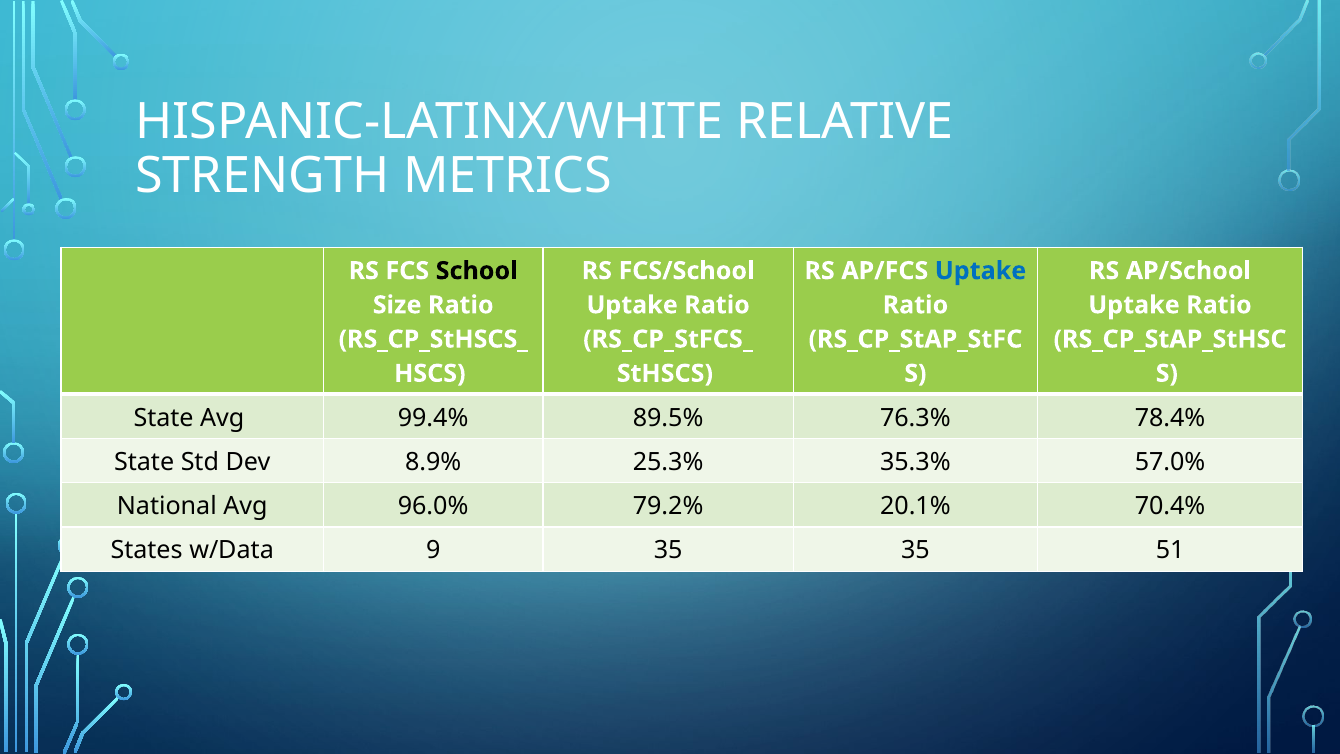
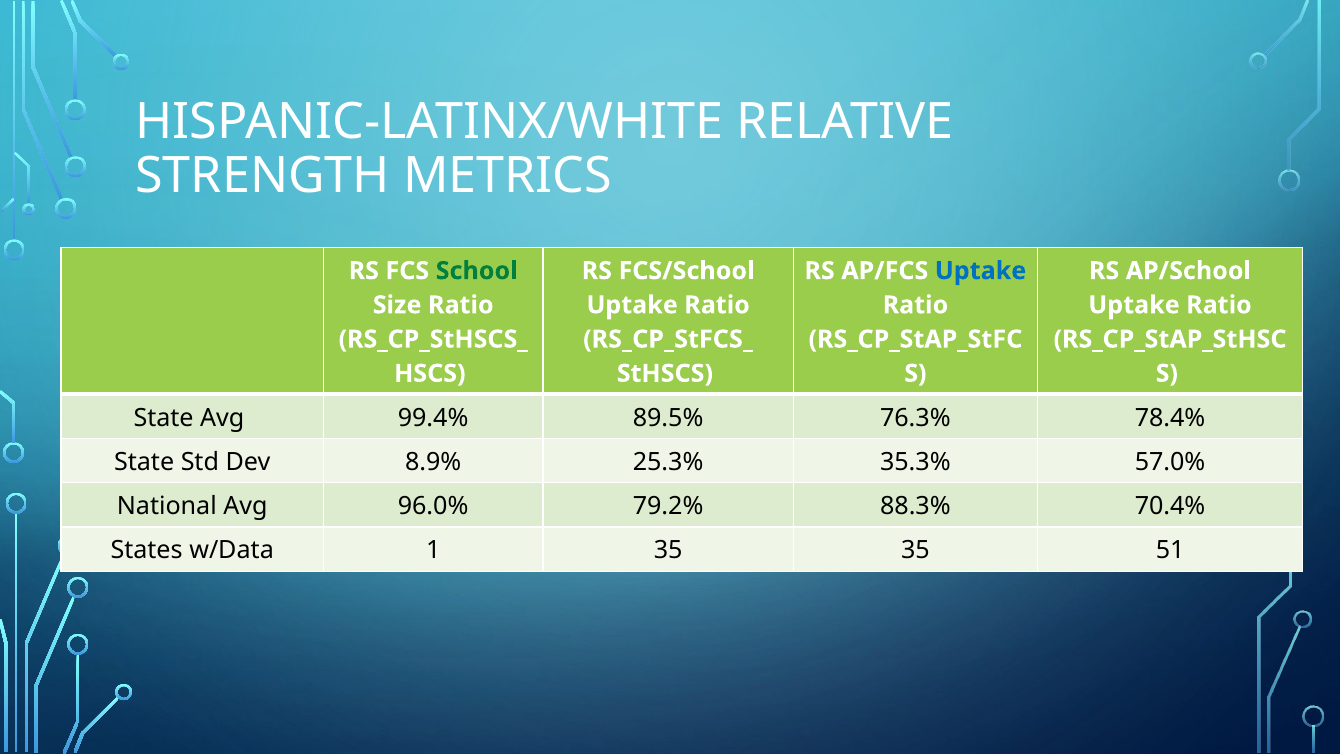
School colour: black -> green (477, 271)
20.1%: 20.1% -> 88.3% (915, 506)
9: 9 -> 1 (433, 550)
